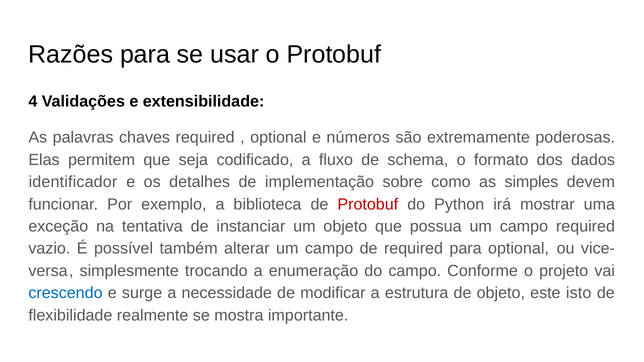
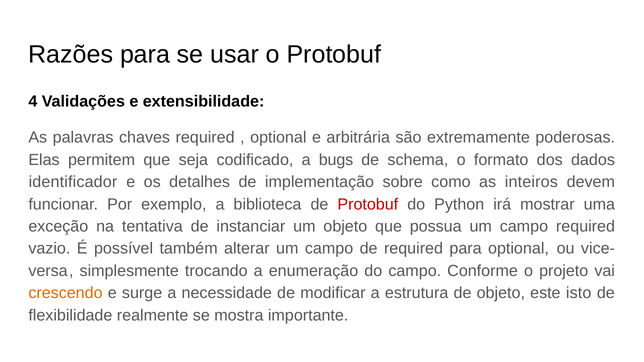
números: números -> arbitrária (358, 138)
fluxo: fluxo -> bugs (336, 160)
simples: simples -> inteiros (531, 182)
crescendo colour: blue -> orange (65, 293)
